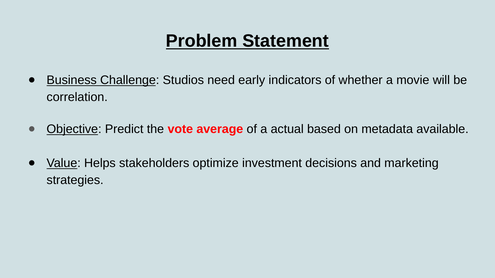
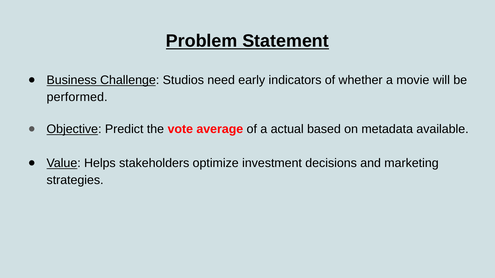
correlation: correlation -> performed (77, 97)
